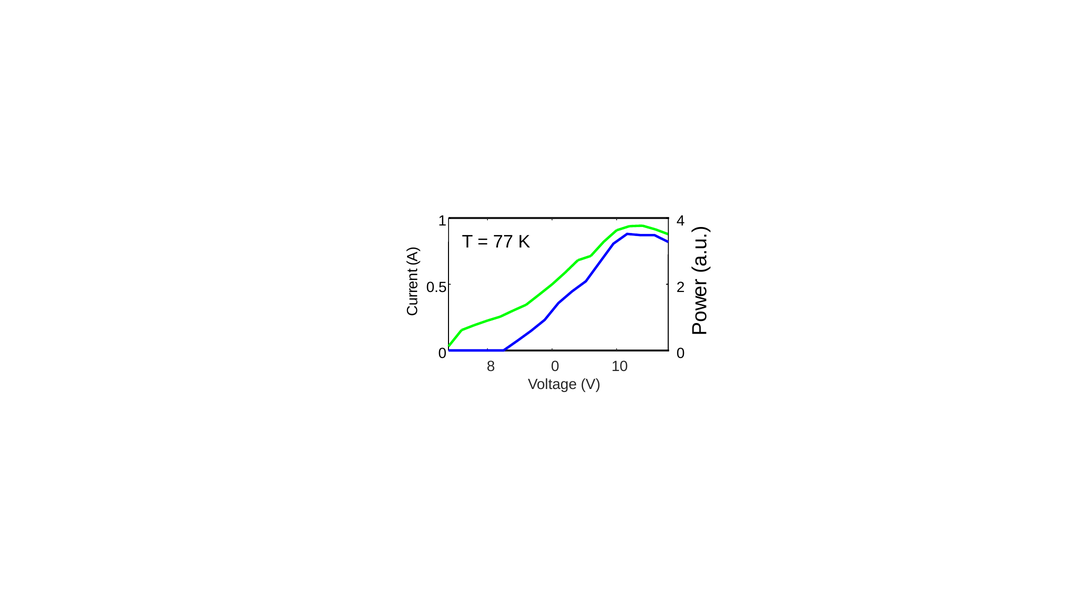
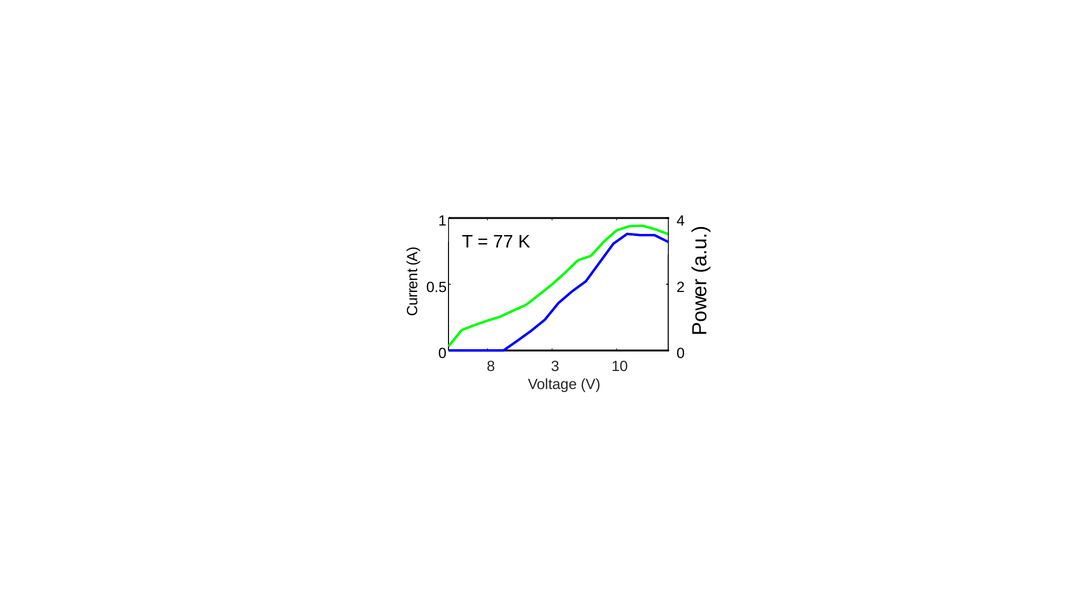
8 0: 0 -> 3 (555, 366)
